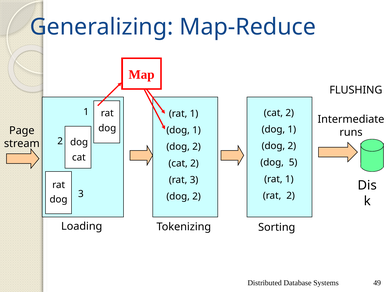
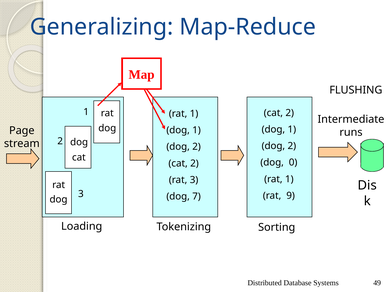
5: 5 -> 0 (293, 163)
rat 2: 2 -> 9 (291, 196)
2: 2 -> 7 (197, 197)
